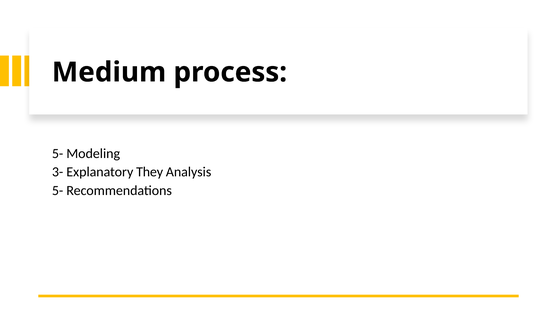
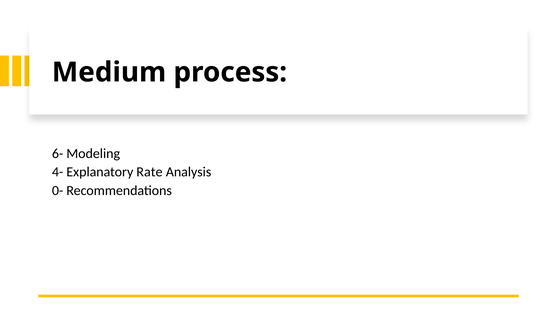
5-: 5- -> 6- (58, 154)
3-: 3- -> 4- (58, 172)
They: They -> Rate (149, 172)
5-: 5- -> 0- (58, 191)
